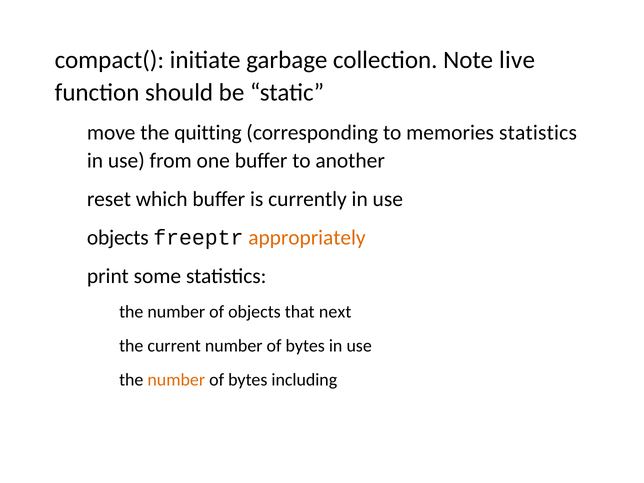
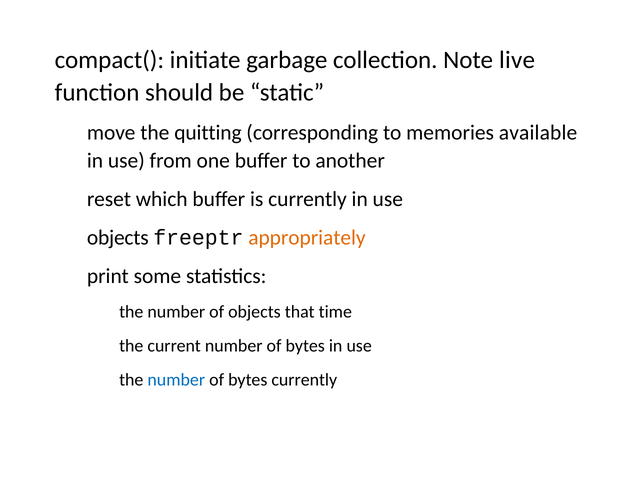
memories statistics: statistics -> available (538, 133)
next: next -> time (335, 312)
number colour: orange -> blue (176, 380)
bytes including: including -> currently (304, 380)
